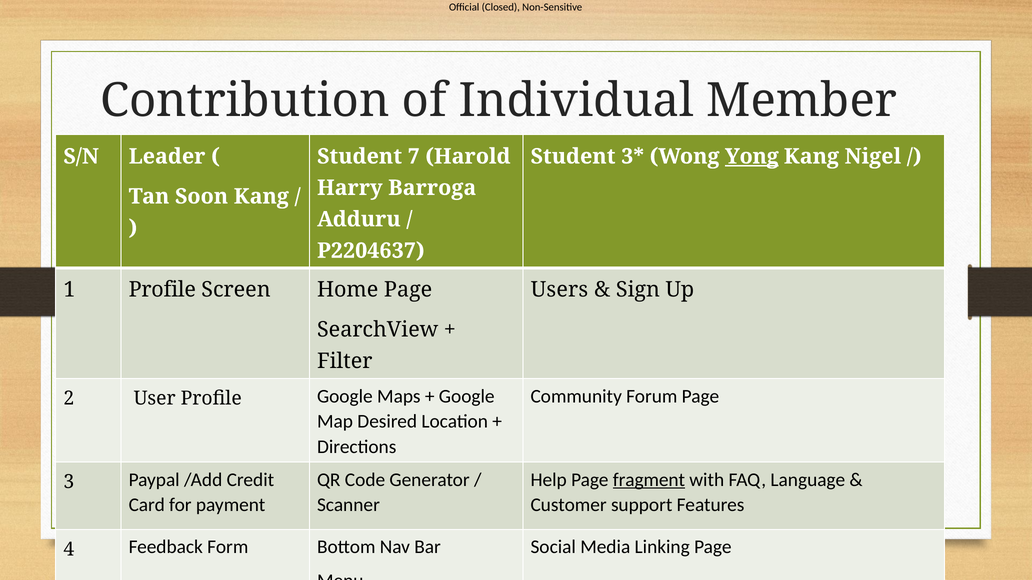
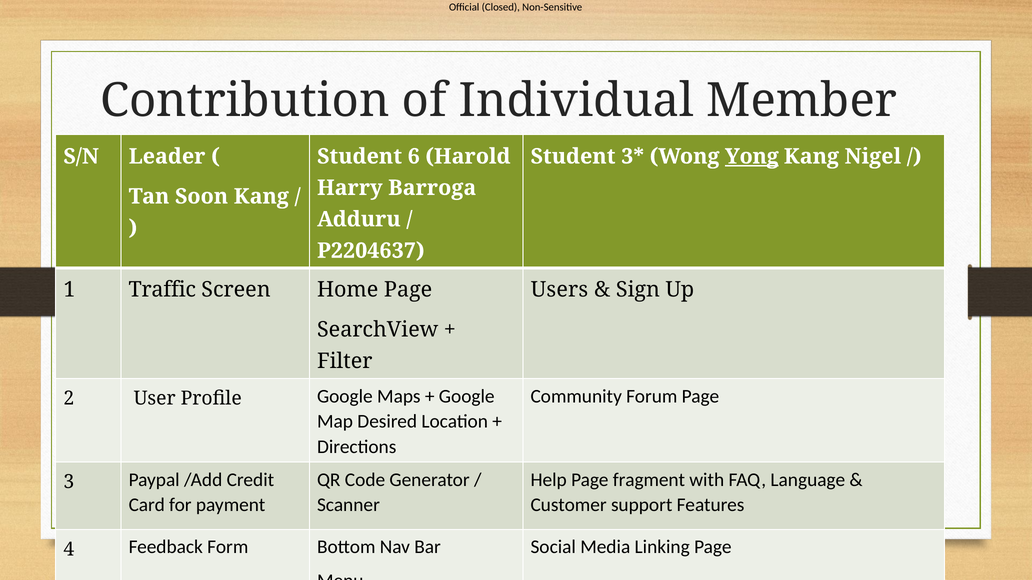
7: 7 -> 6 (414, 157)
1 Profile: Profile -> Traffic (162, 290)
fragment underline: present -> none (649, 480)
